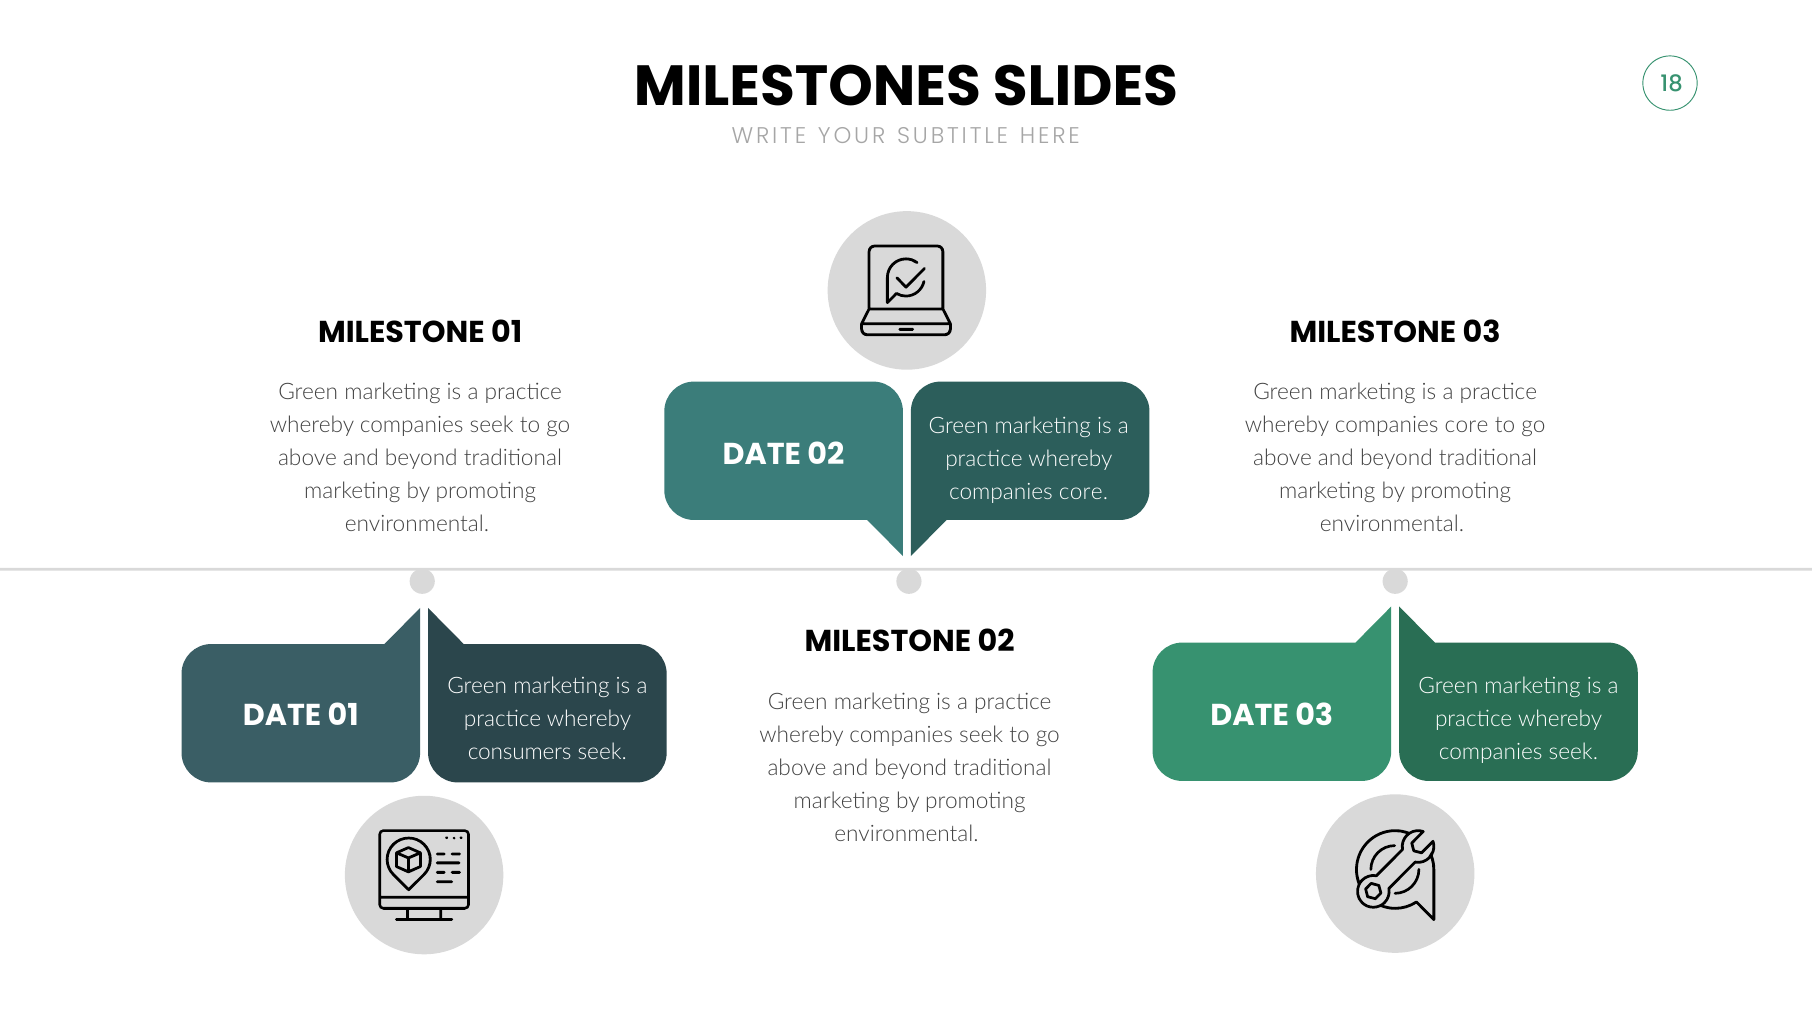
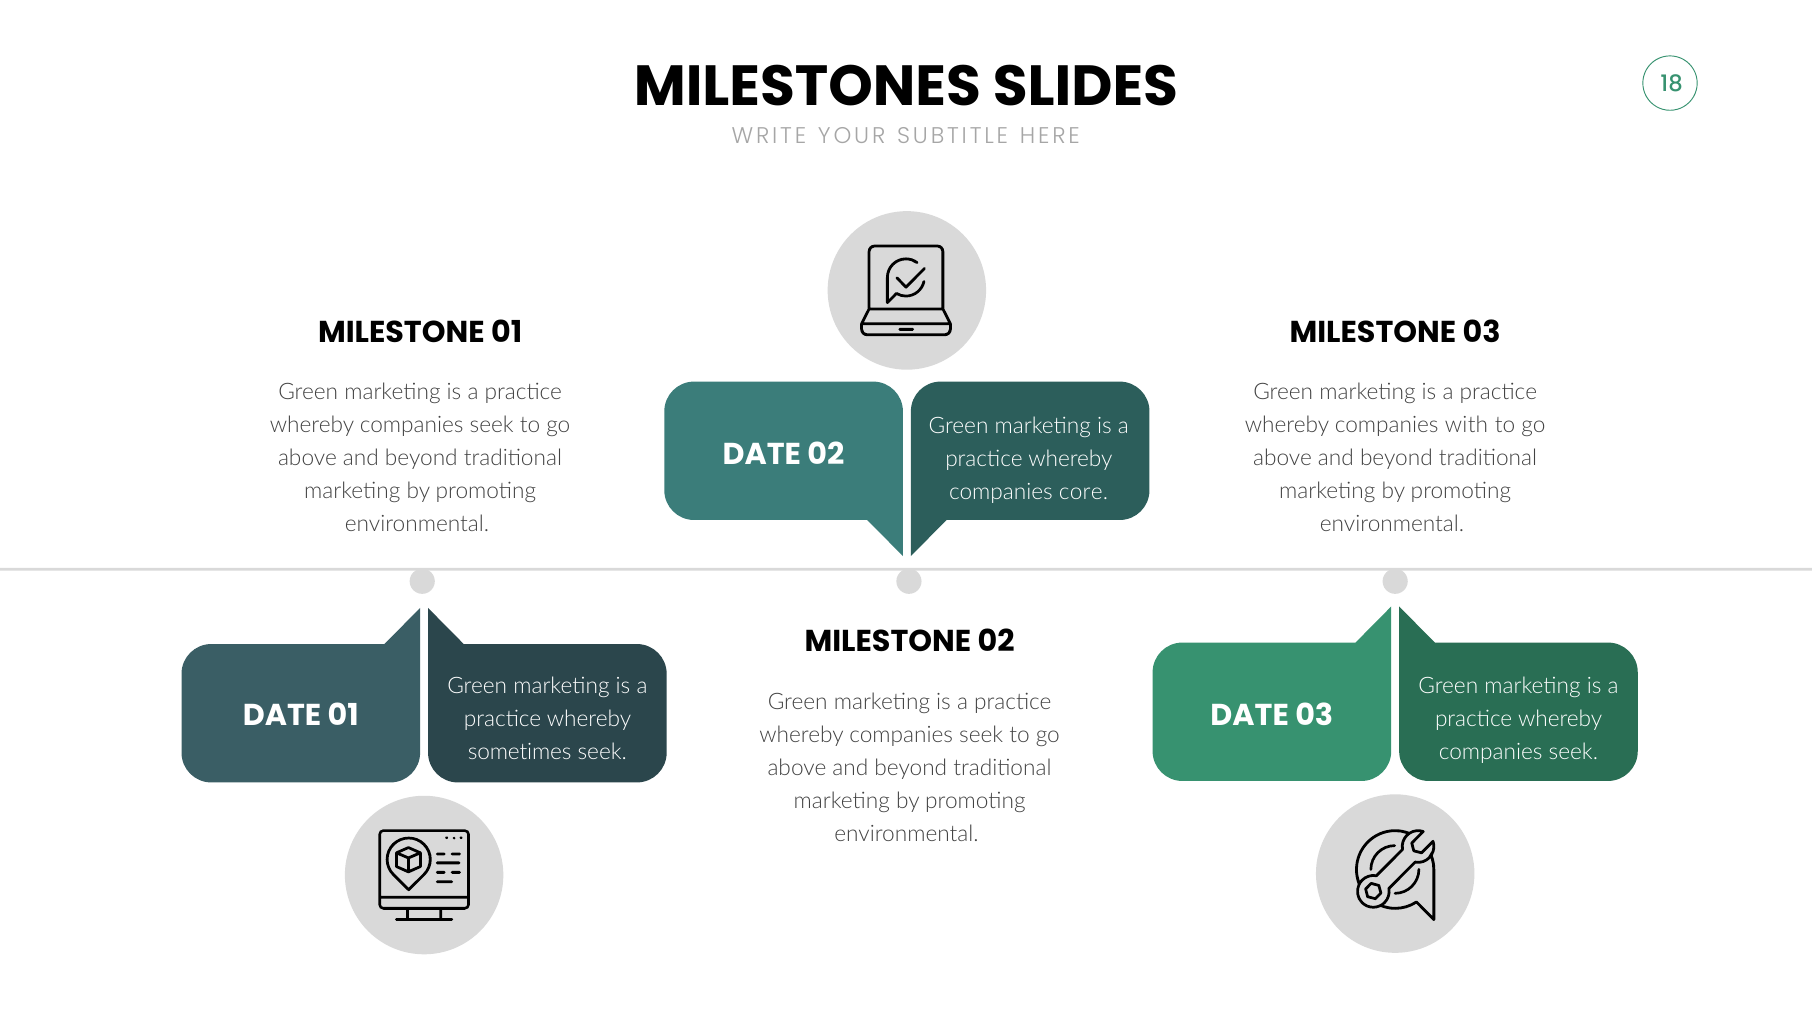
core: core -> with (1467, 425)
consumers: consumers -> sometimes (520, 752)
